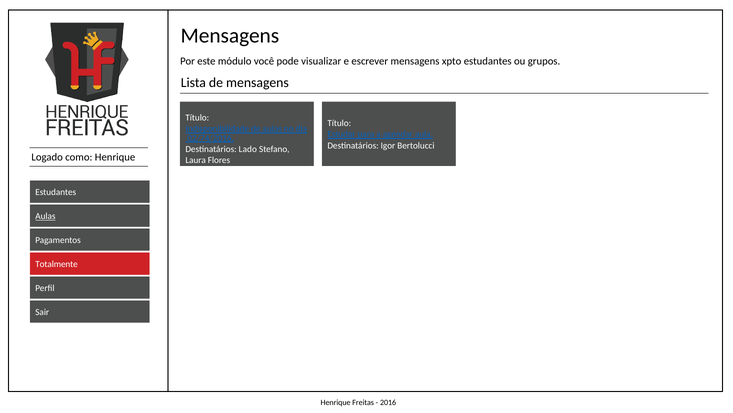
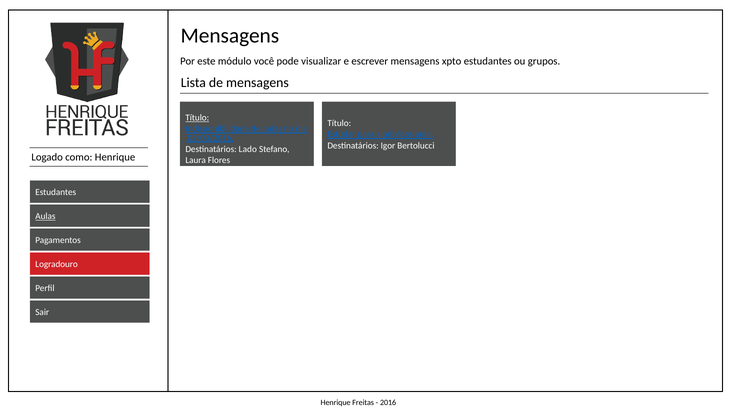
Título underline: none -> present (197, 118)
agendar: agendar -> públicos (398, 134)
02/74/2016: 02/74/2016 -> 02/00/2016 (211, 138)
Totalmente: Totalmente -> Logradouro (57, 264)
